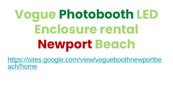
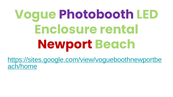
Photobooth colour: green -> purple (96, 15)
